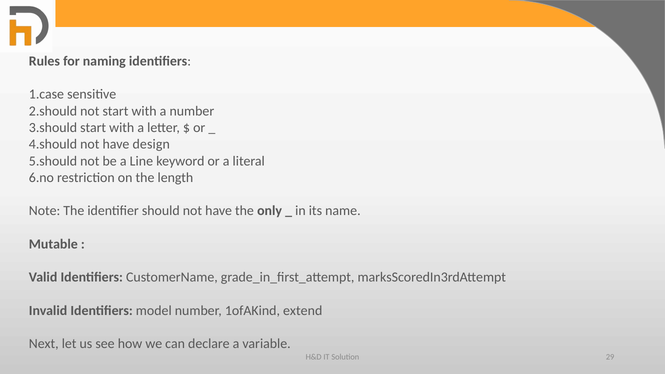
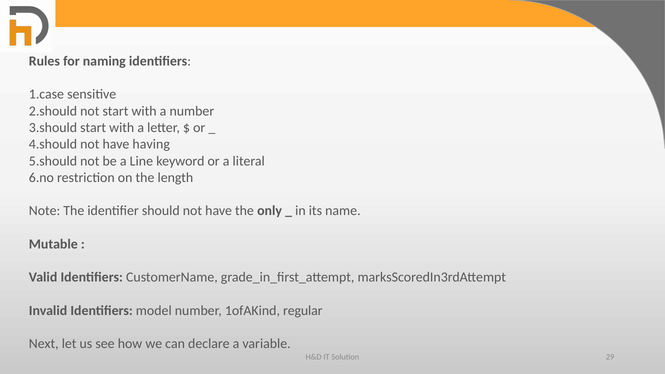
design: design -> having (151, 144)
extend: extend -> regular (303, 311)
